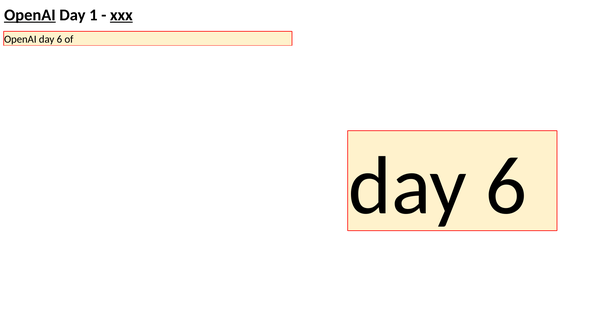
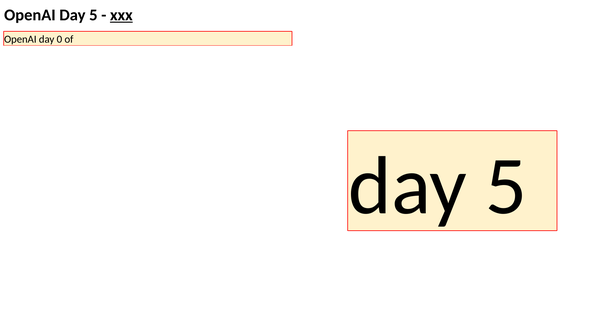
OpenAI underline: present -> none (30, 15)
1: 1 -> 5 (93, 15)
OpenAI day 6: 6 -> 0 (59, 39)
6: 6 -> 5 (506, 186)
